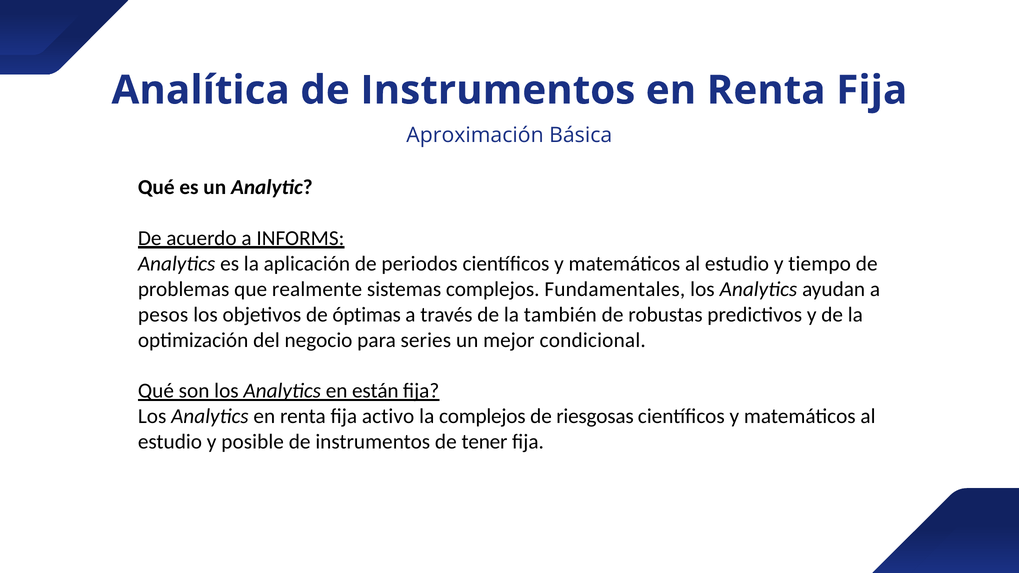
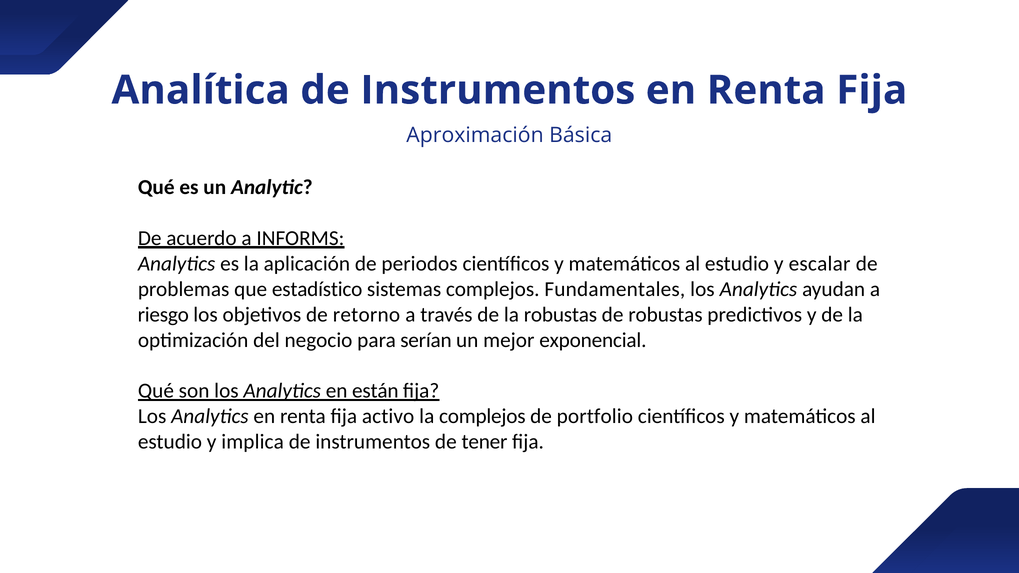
tiempo: tiempo -> escalar (820, 264)
realmente: realmente -> estadístico (317, 289)
pesos: pesos -> riesgo (163, 315)
óptimas: óptimas -> retorno (366, 315)
la también: también -> robustas (560, 315)
series: series -> serían (426, 340)
condicional: condicional -> exponencial (593, 340)
riesgosas: riesgosas -> portfolio (595, 417)
posible: posible -> implica (253, 442)
